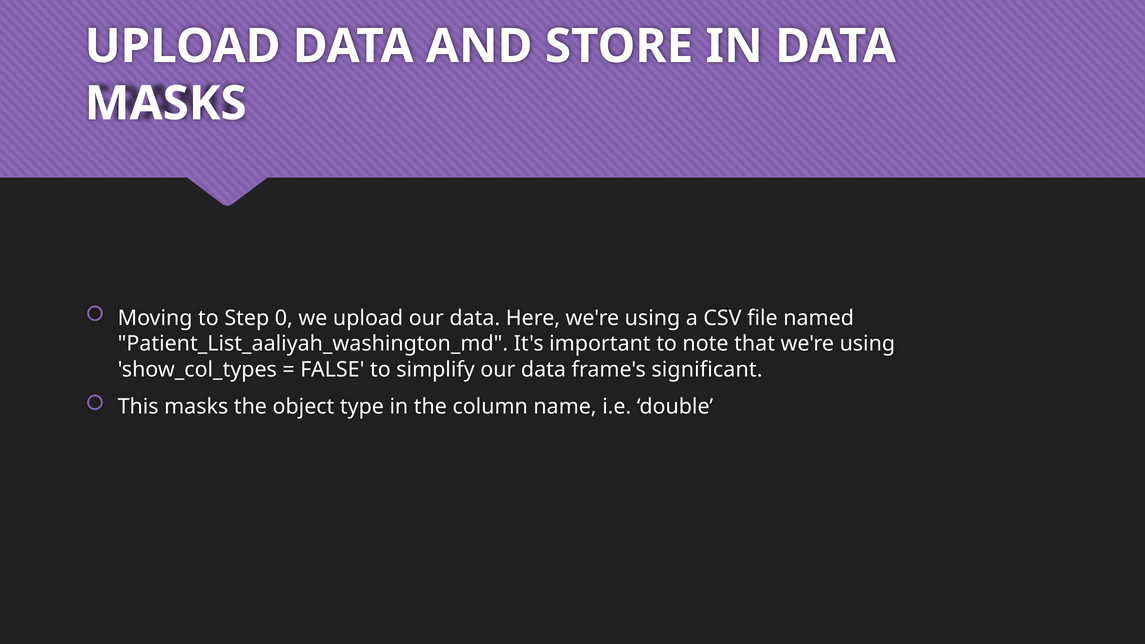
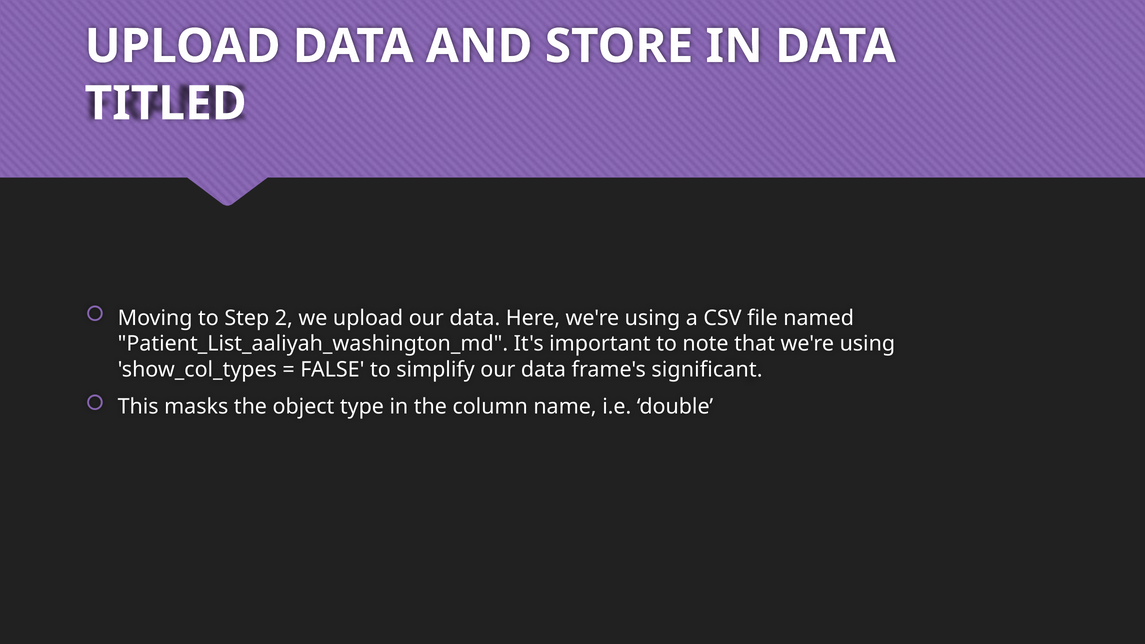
MASKS: MASKS -> TITLED (166, 104)
0: 0 -> 2 (284, 318)
